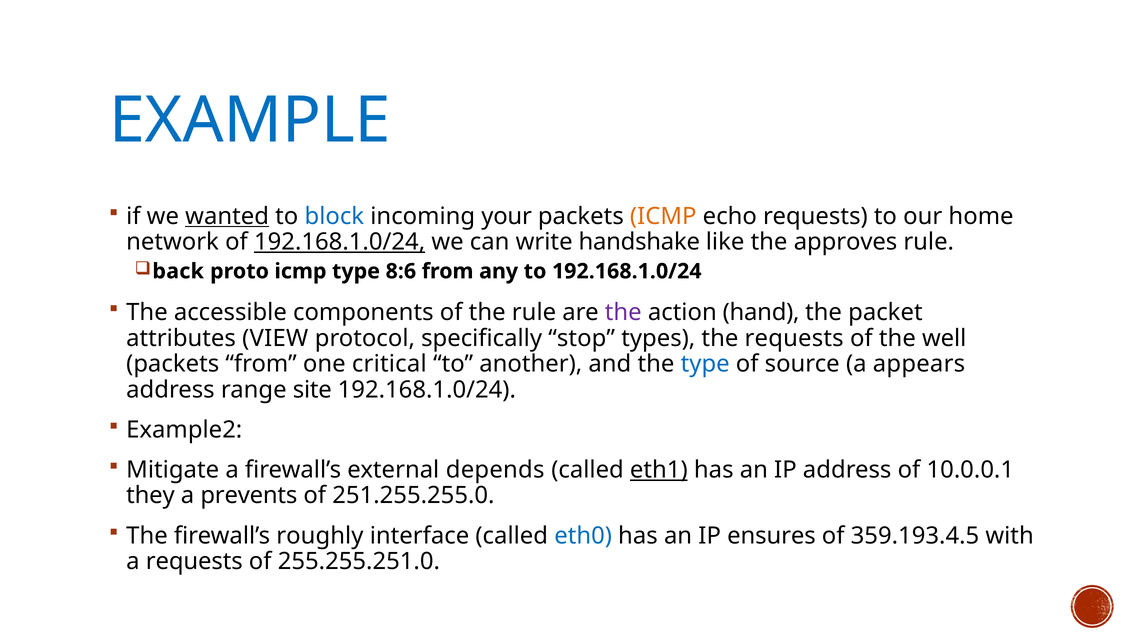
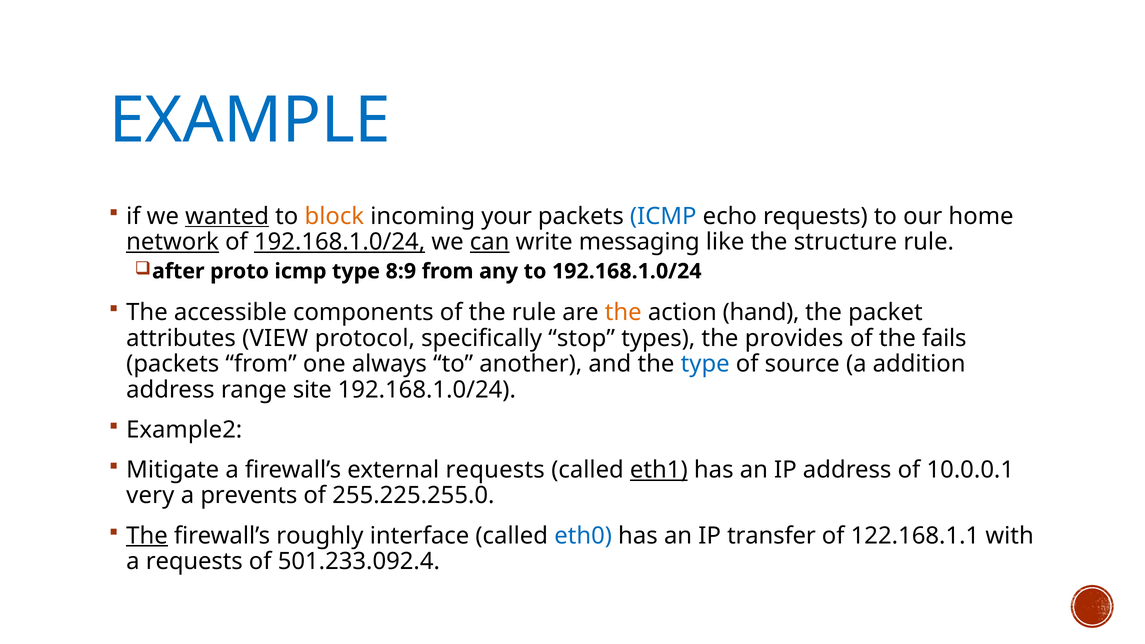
block colour: blue -> orange (334, 216)
ICMP colour: orange -> blue (663, 216)
network underline: none -> present (173, 242)
can underline: none -> present (490, 242)
handshake: handshake -> messaging (639, 242)
approves: approves -> structure (845, 242)
back: back -> after (178, 271)
8:6: 8:6 -> 8:9 (401, 271)
the colour: purple -> orange (623, 312)
the requests: requests -> provides (794, 338)
well: well -> fails (944, 338)
critical: critical -> always (389, 364)
appears: appears -> addition (919, 364)
external depends: depends -> requests (495, 470)
they: they -> very (150, 496)
251.255.255.0: 251.255.255.0 -> 255.225.255.0 (413, 496)
The underline: none -> present (147, 536)
ensures: ensures -> transfer (771, 536)
359.193.4.5: 359.193.4.5 -> 122.168.1.1 (915, 536)
255.255.251.0: 255.255.251.0 -> 501.233.092.4 (359, 561)
